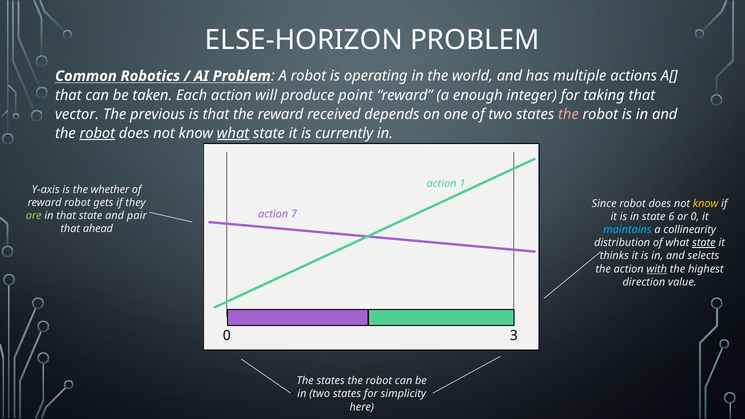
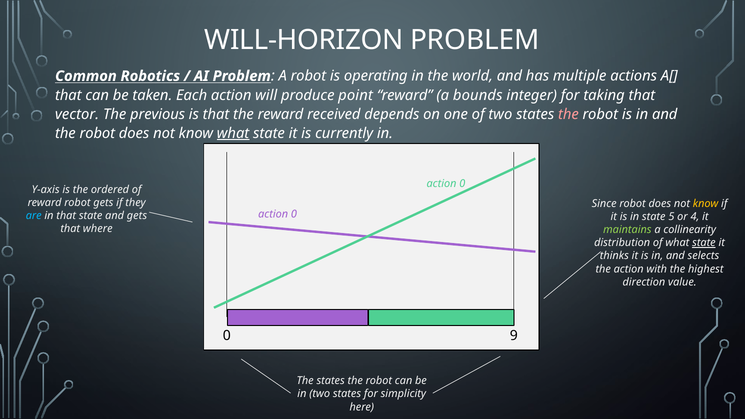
ELSE-HORIZON: ELSE-HORIZON -> WILL-HORIZON (304, 40)
enough: enough -> bounds (478, 95)
robot underline: present -> none (97, 133)
1: 1 -> 0 (462, 183)
whether: whether -> ordered (110, 190)
7: 7 -> 0 (294, 214)
are colour: light green -> light blue (34, 216)
and pair: pair -> gets (137, 216)
6: 6 -> 5 (671, 217)
or 0: 0 -> 4 (695, 217)
ahead: ahead -> where (98, 229)
maintains colour: light blue -> light green (627, 230)
with underline: present -> none (657, 269)
3: 3 -> 9 (514, 336)
